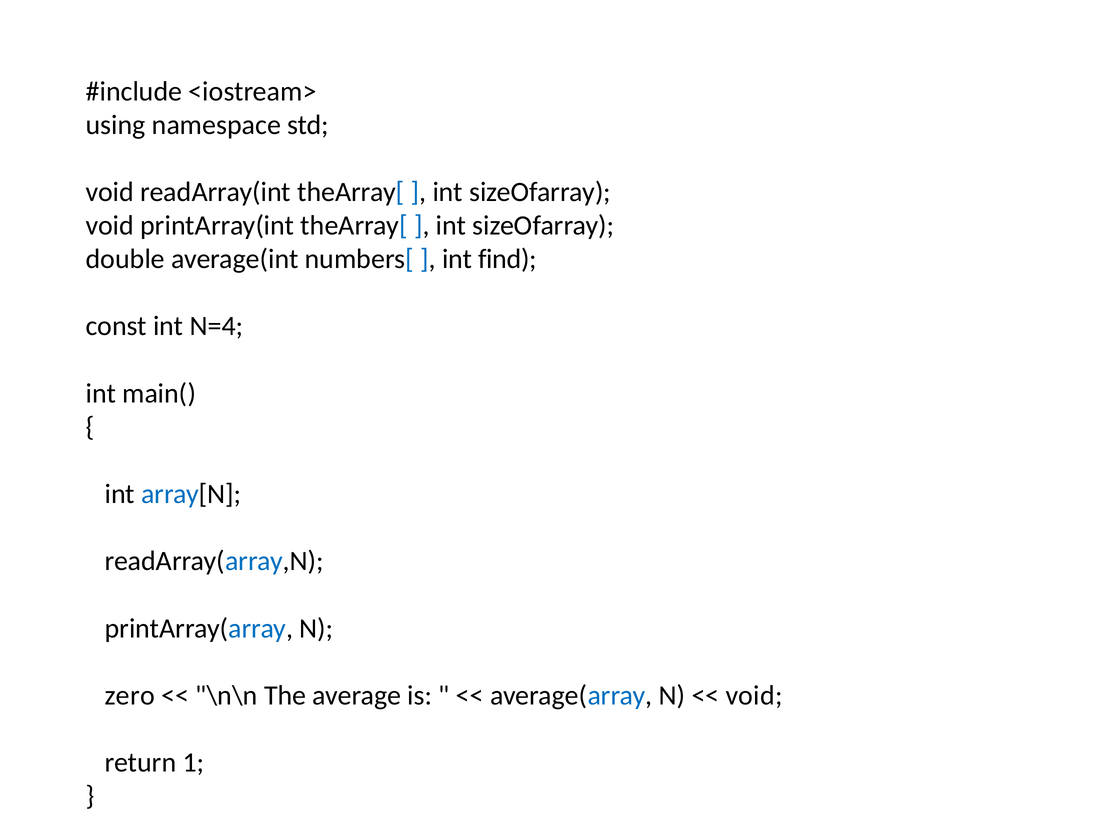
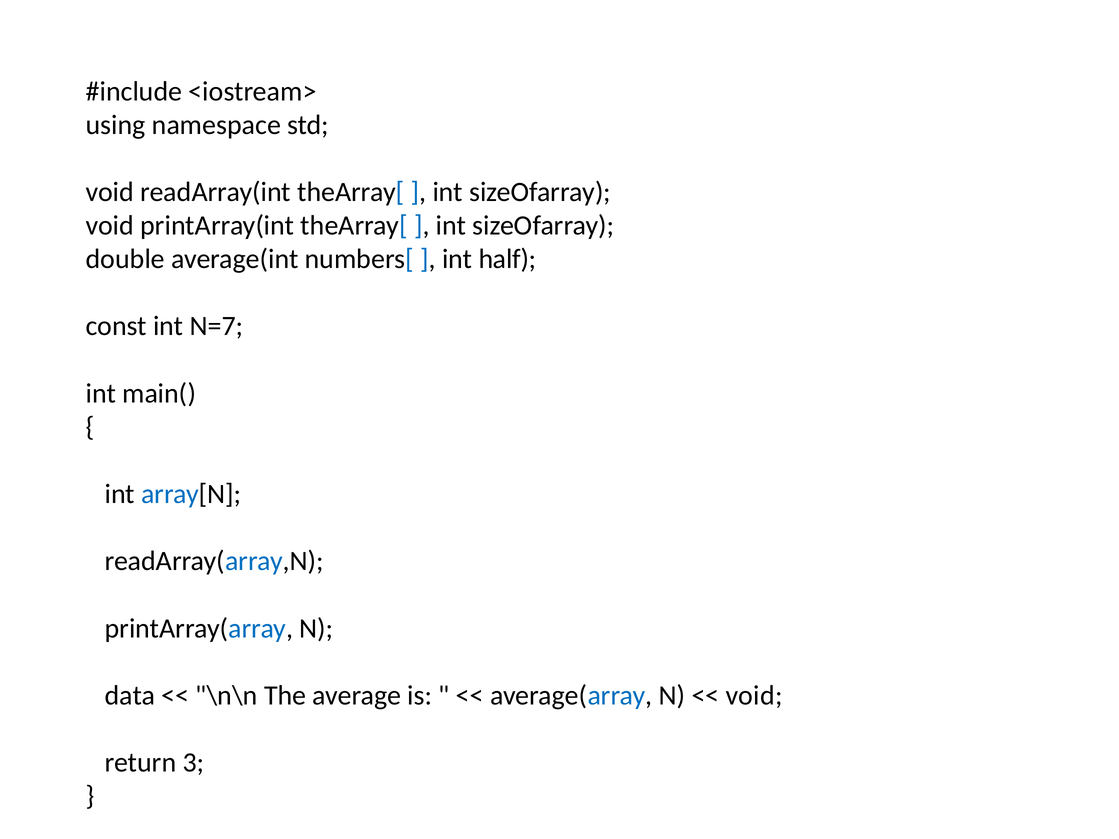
find: find -> half (507, 259)
N=4: N=4 -> N=7 (216, 326)
zero: zero -> data (130, 696)
1: 1 -> 3 (193, 763)
